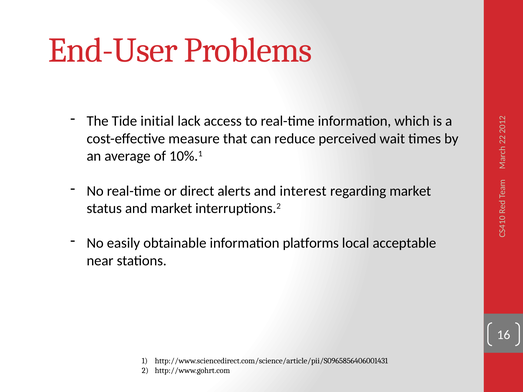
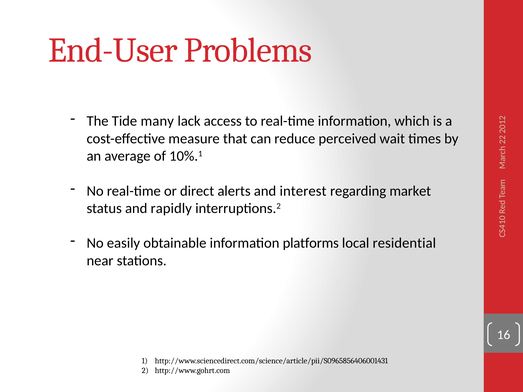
initial: initial -> many (157, 121)
and market: market -> rapidly (171, 208)
acceptable: acceptable -> residential (404, 243)
